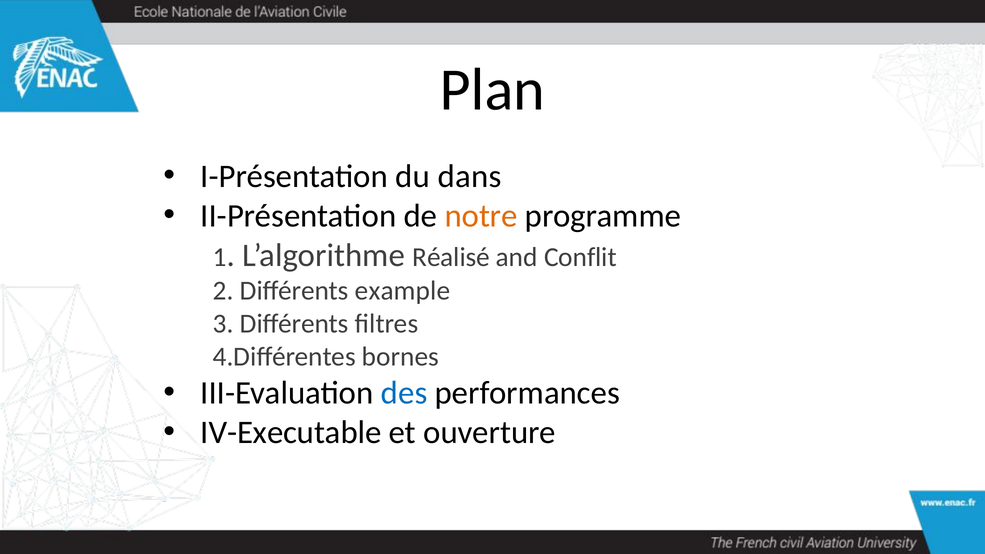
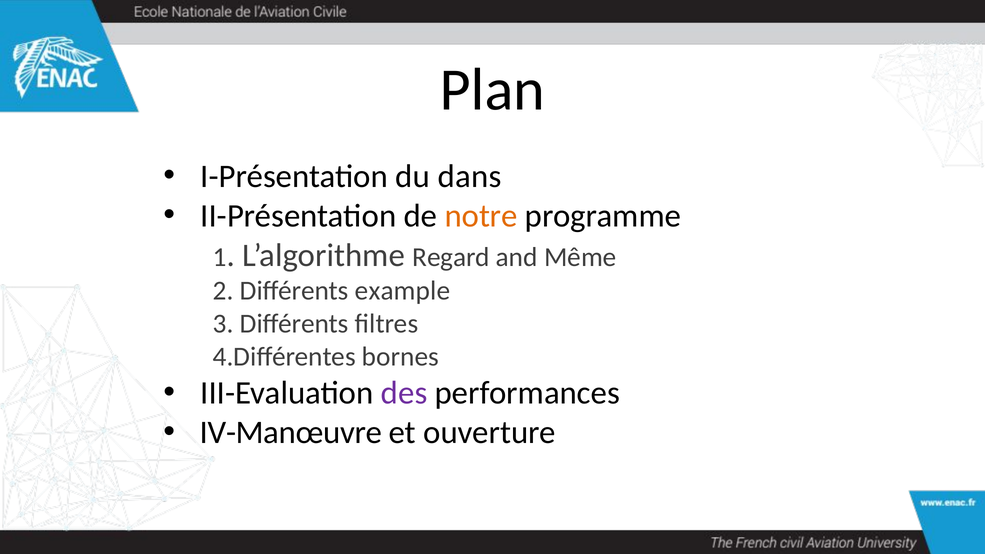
Réalisé: Réalisé -> Regard (451, 257)
Conflit: Conflit -> Même (580, 257)
des colour: blue -> purple (404, 393)
IV-Executable: IV-Executable -> IV-Manœuvre (291, 433)
